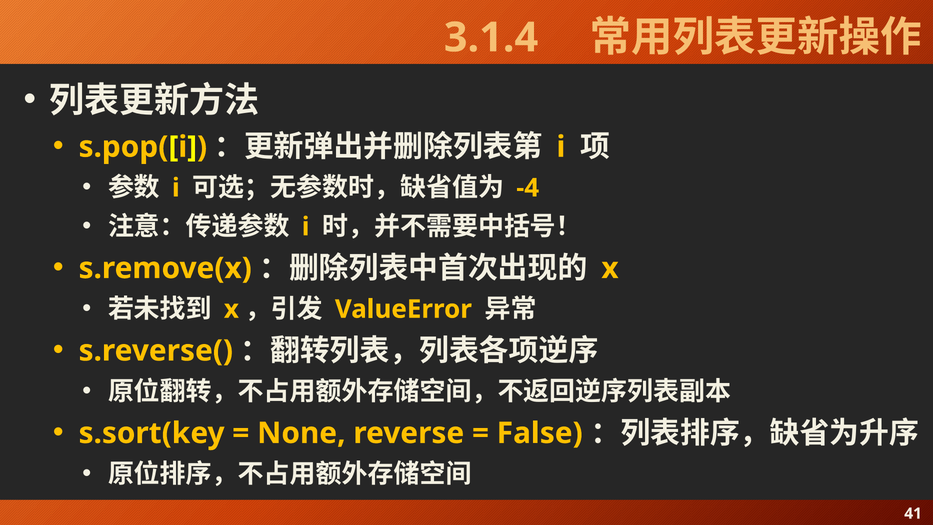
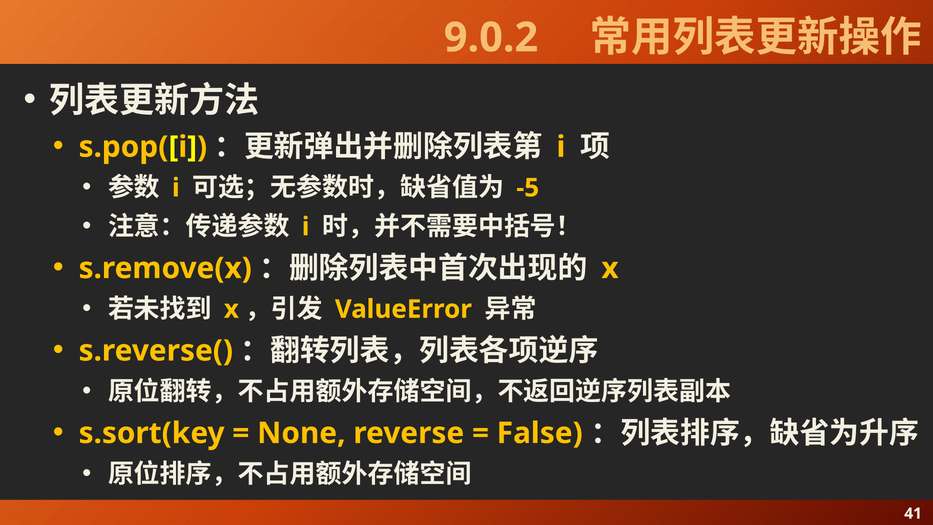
3.1.4: 3.1.4 -> 9.0.2 (491, 38)
-4: -4 -> -5 (528, 188)
